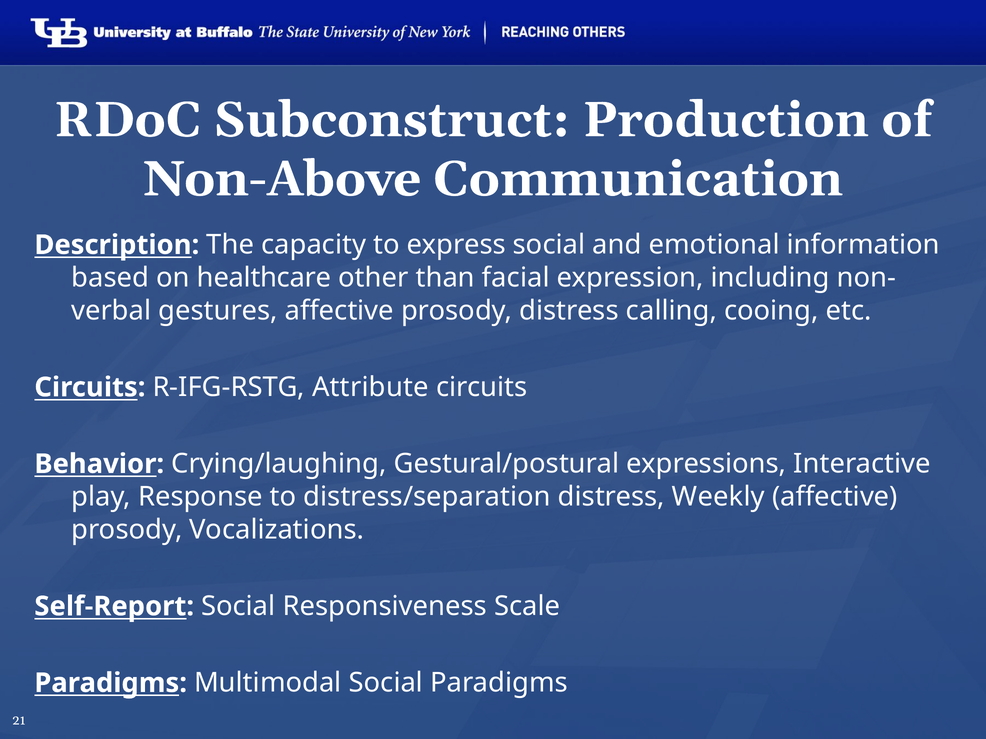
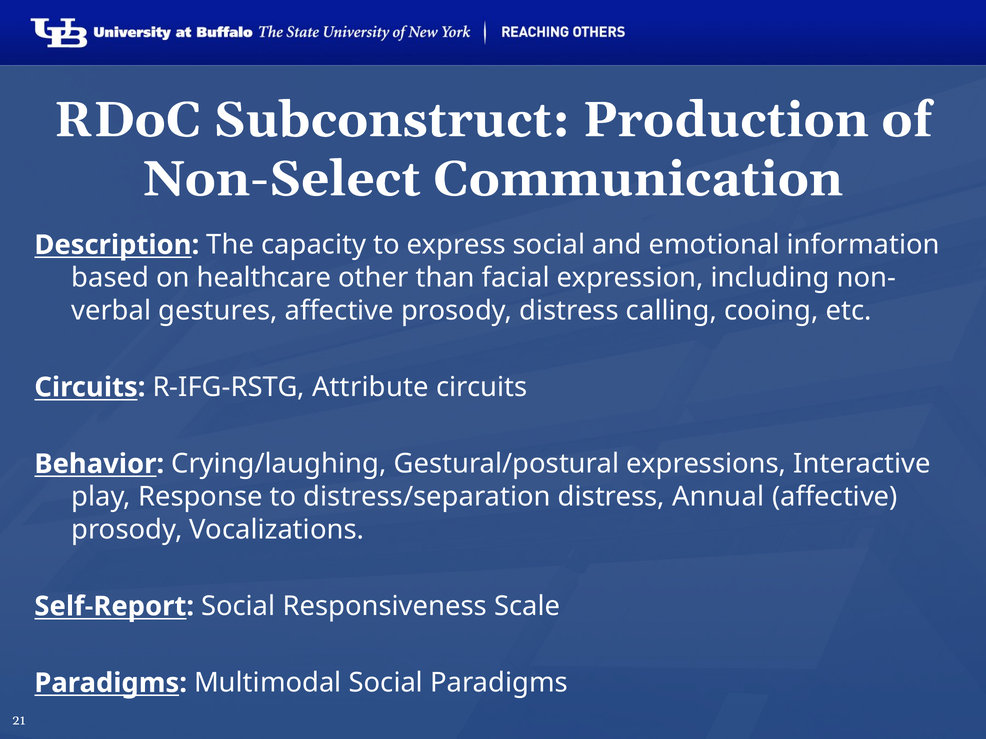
Non-Above: Non-Above -> Non-Select (282, 179)
Weekly: Weekly -> Annual (718, 497)
